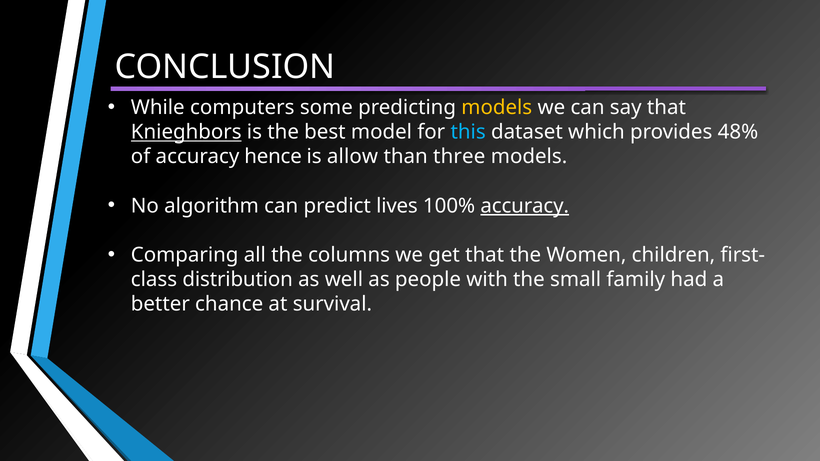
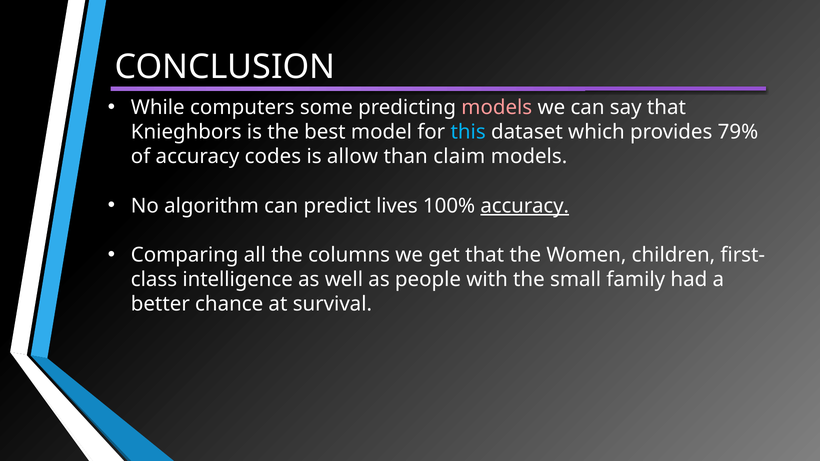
models colour: yellow -> pink (497, 108)
Knieghbors underline: present -> none (186, 132)
48%: 48% -> 79% (738, 132)
hence: hence -> codes (273, 157)
three: three -> claim (459, 157)
distribution: distribution -> intelligence (238, 280)
